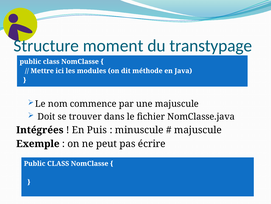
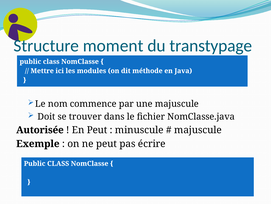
Intégrées: Intégrées -> Autorisée (40, 130)
En Puis: Puis -> Peut (97, 130)
